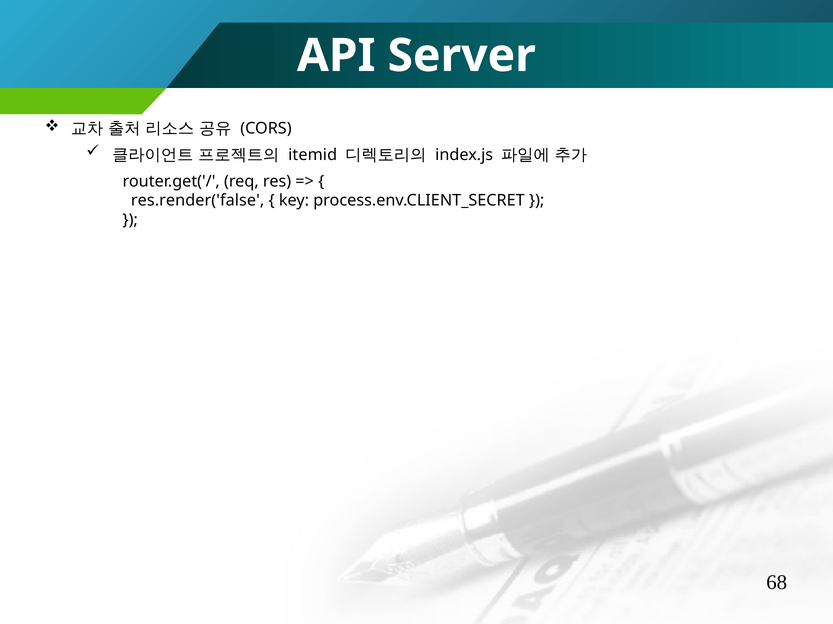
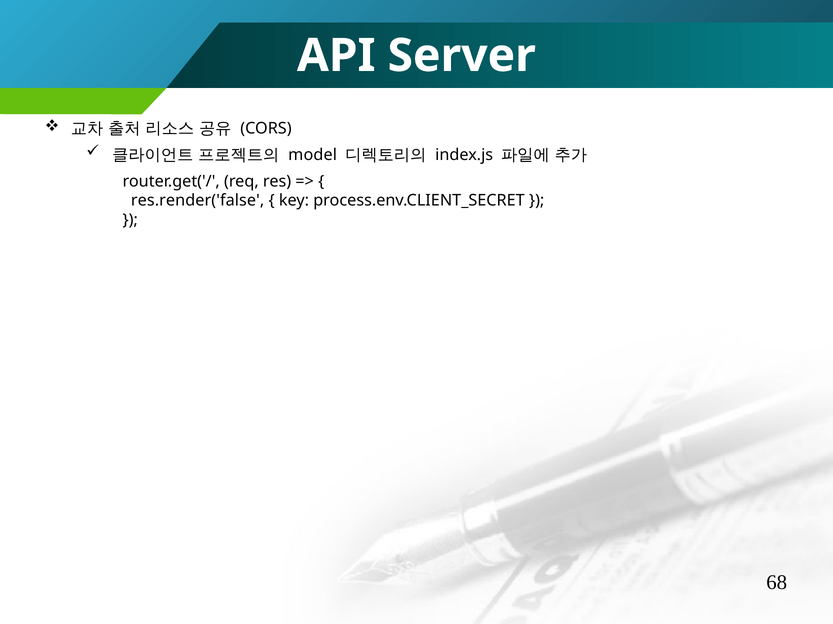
itemid: itemid -> model (313, 155)
